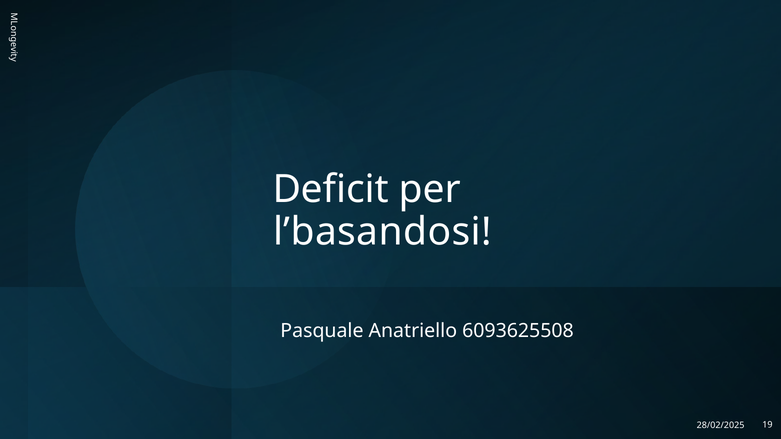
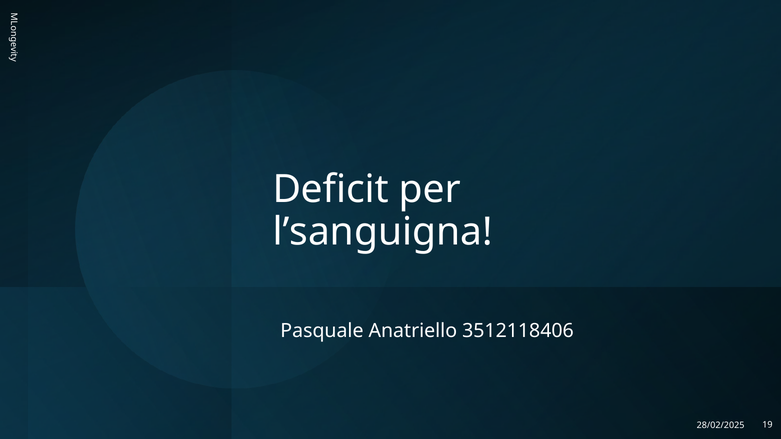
l’basandosi: l’basandosi -> l’sanguigna (383, 232)
6093625508: 6093625508 -> 3512118406 (518, 331)
